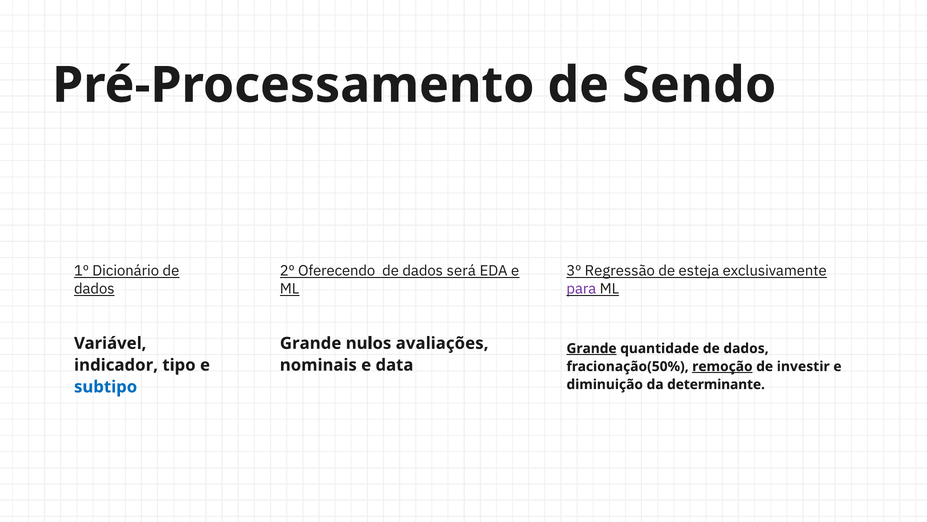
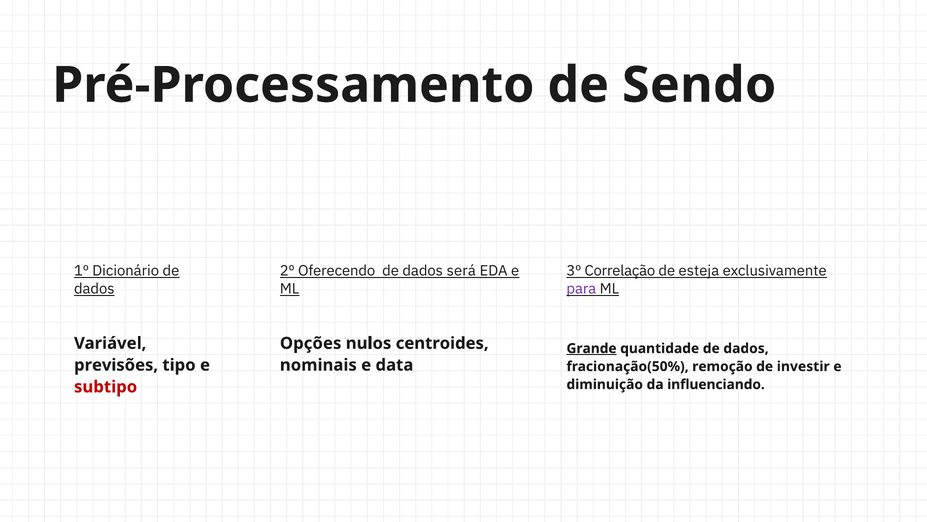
Regressão: Regressão -> Correlação (620, 271)
Grande: Grande -> Opções (311, 343)
avaliações: avaliações -> centroides (442, 343)
indicador: indicador -> previsões (116, 365)
remoção underline: present -> none (722, 366)
determinante: determinante -> influenciando (716, 384)
subtipo colour: blue -> red (106, 386)
